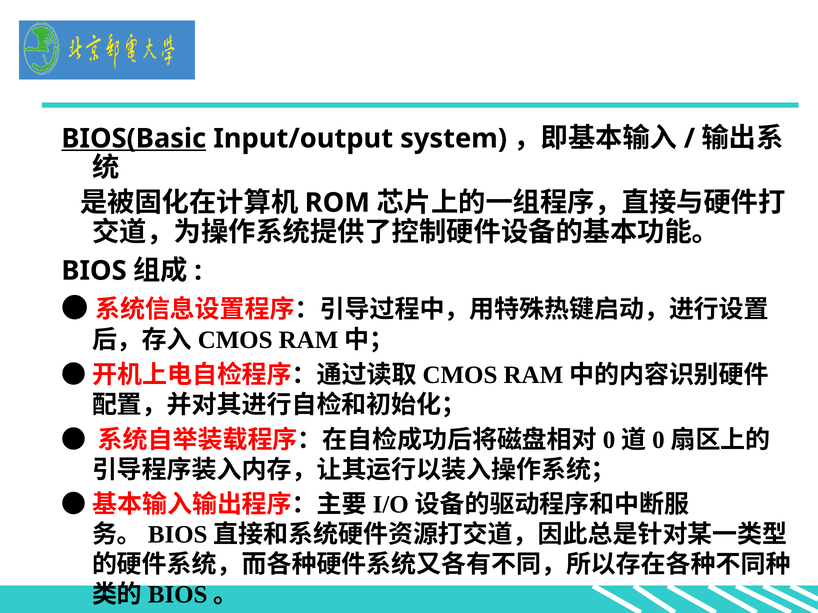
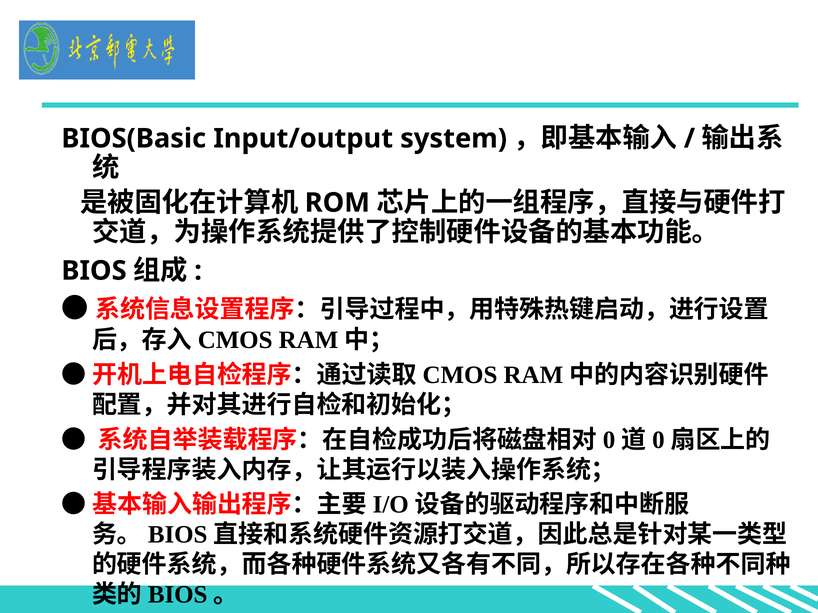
BIOS(Basic underline: present -> none (134, 139)
